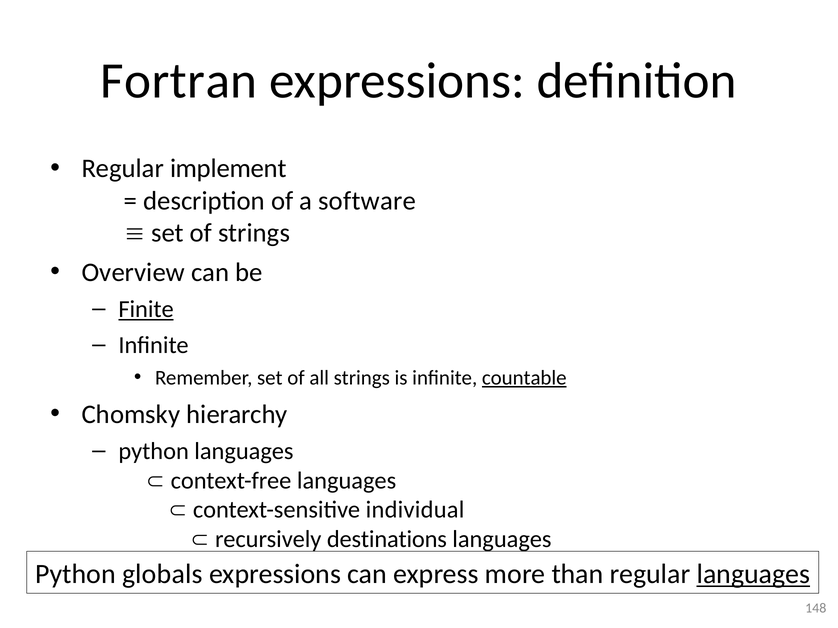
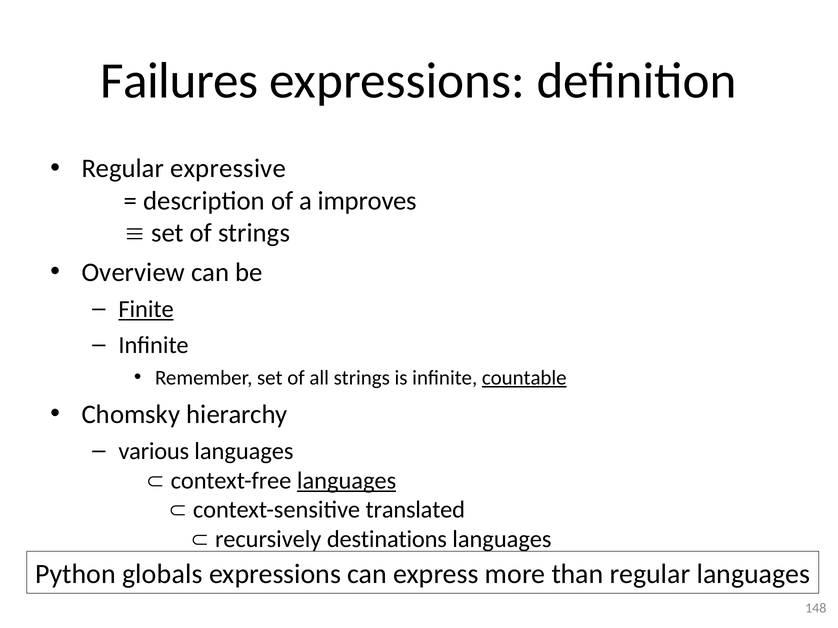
Fortran: Fortran -> Failures (179, 81)
implement: implement -> expressive (228, 169)
software: software -> improves (367, 201)
python: python -> various (154, 452)
languages underline: none -> present (347, 481)
individual: individual -> translated (415, 510)
languages underline: present -> none (753, 575)
